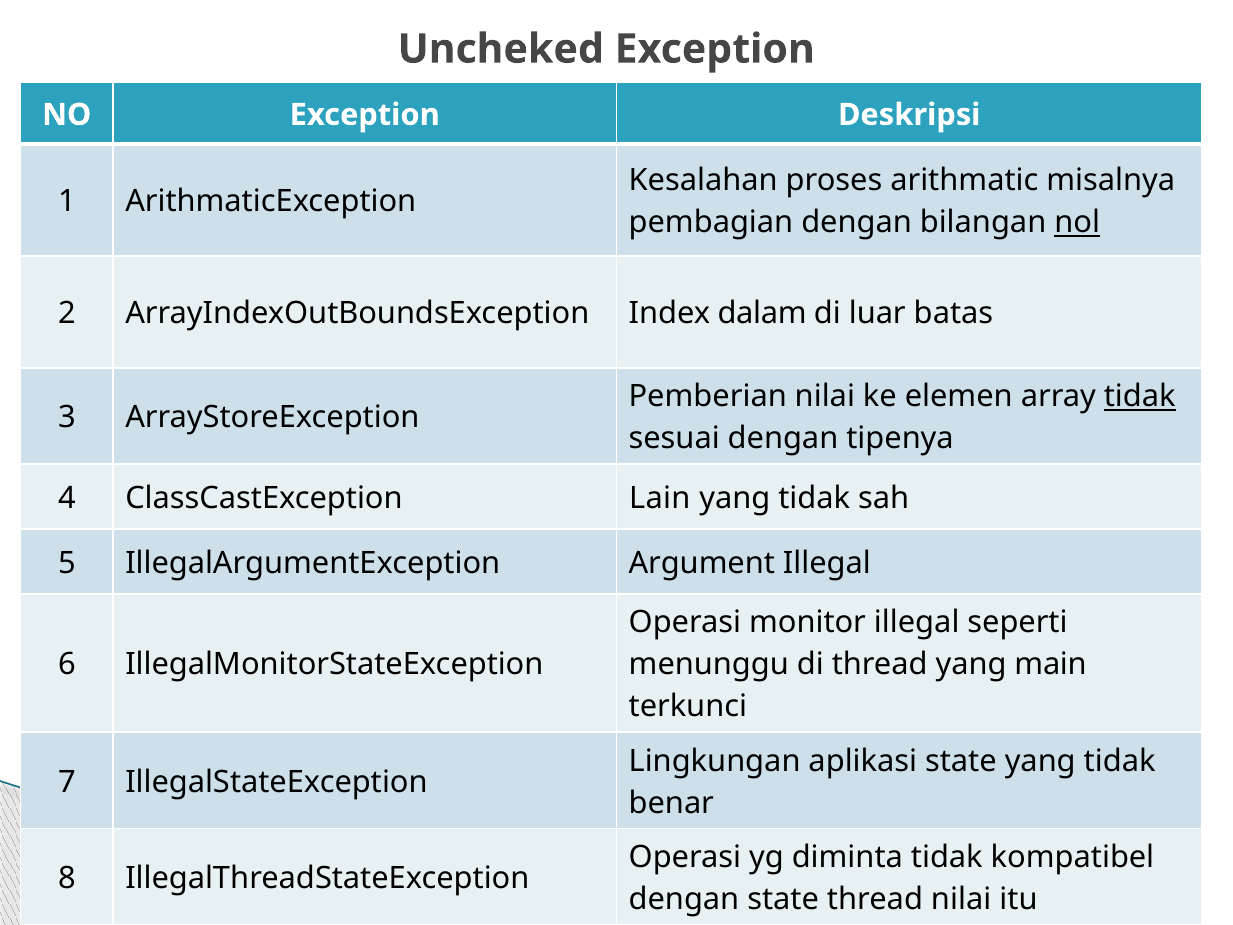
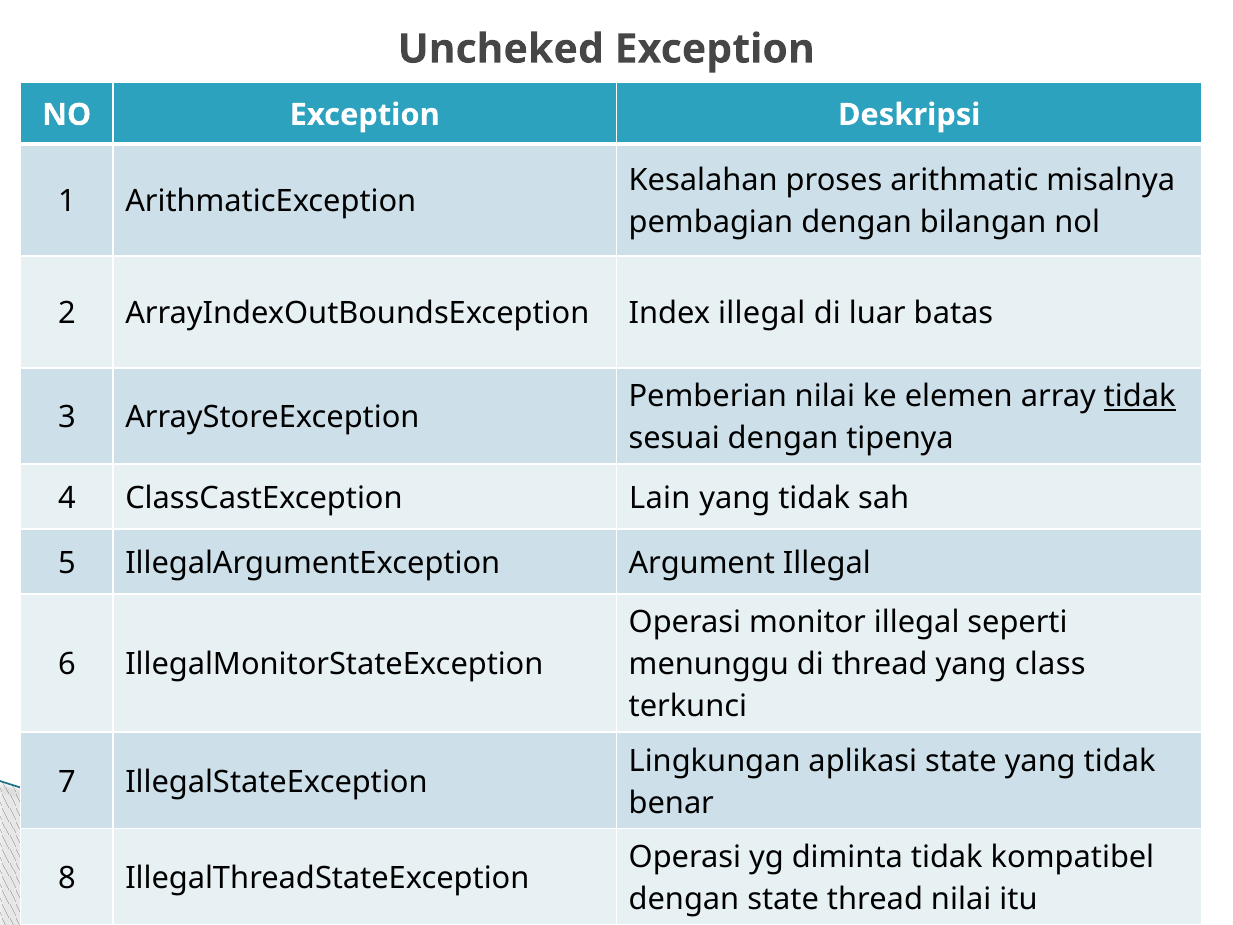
nol underline: present -> none (1077, 222)
Index dalam: dalam -> illegal (762, 313)
main: main -> class (1050, 664)
